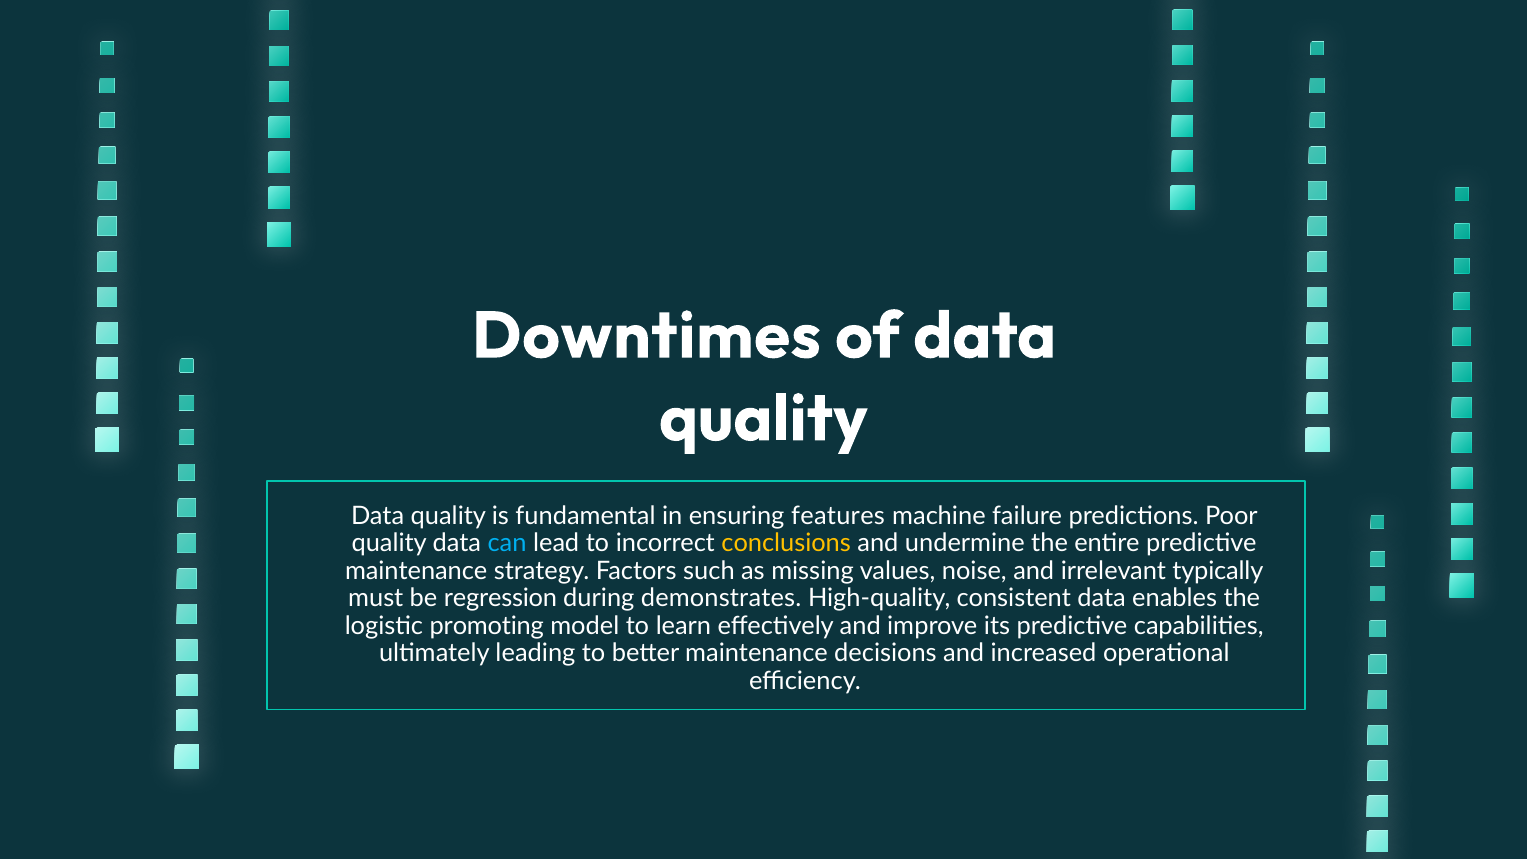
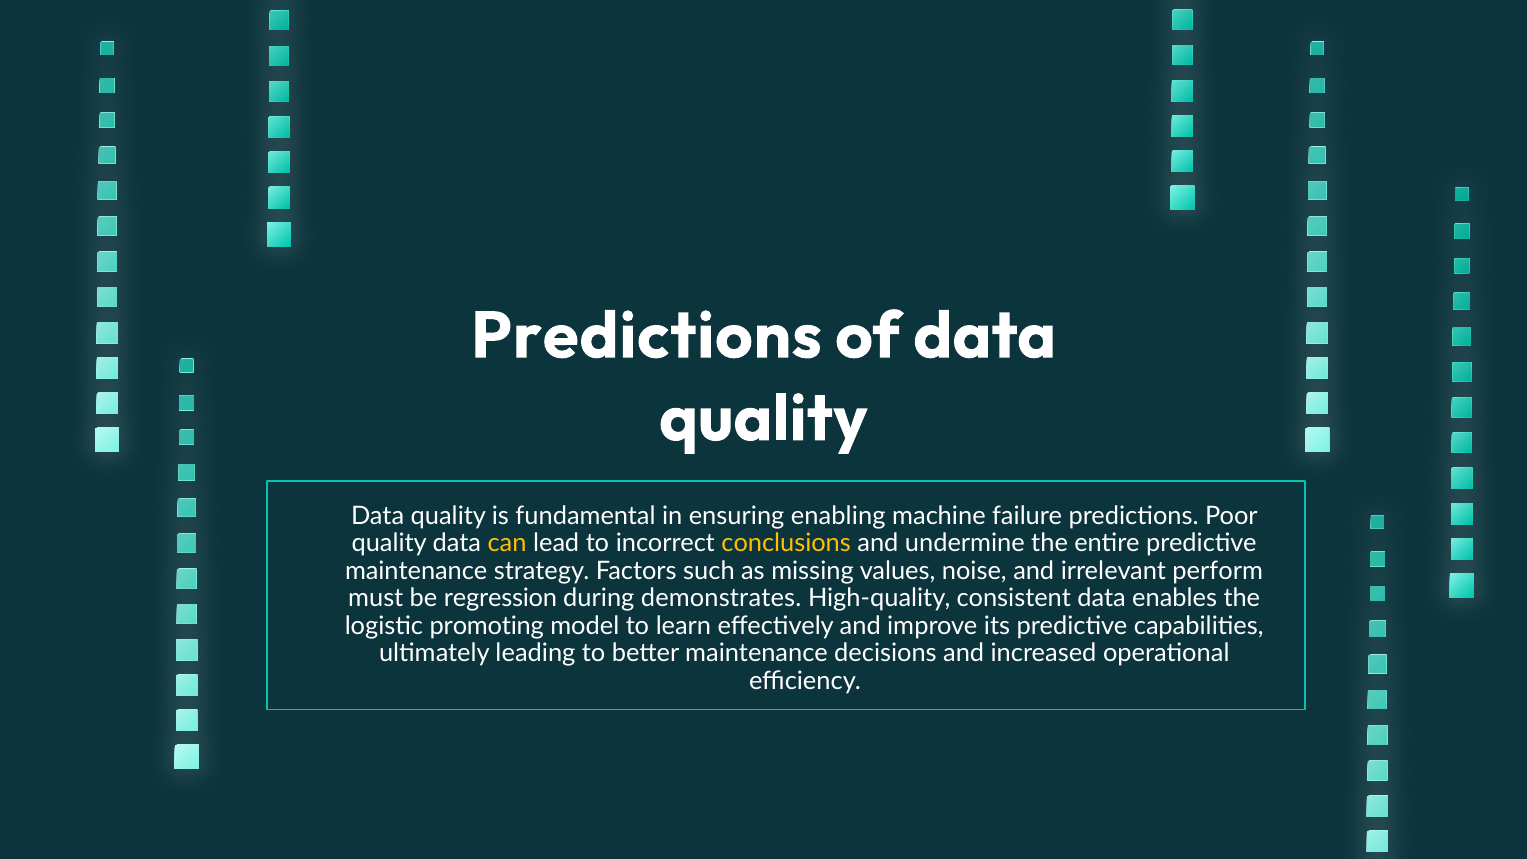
Downtimes: Downtimes -> Predictions (646, 336)
features: features -> enabling (838, 516)
can colour: light blue -> yellow (507, 543)
typically: typically -> perform (1218, 571)
